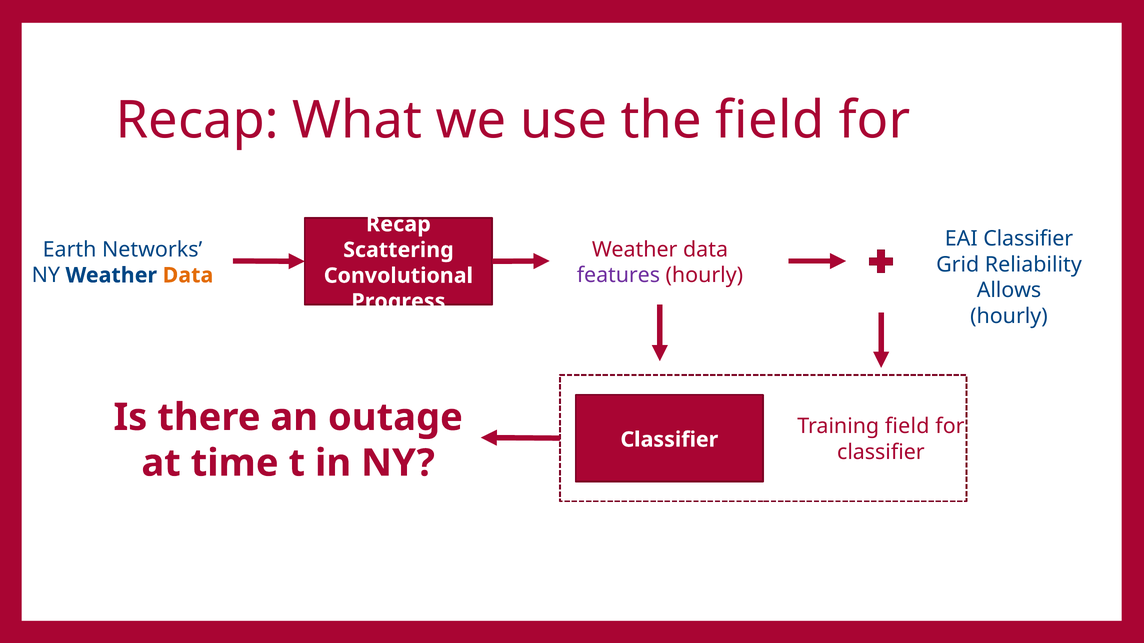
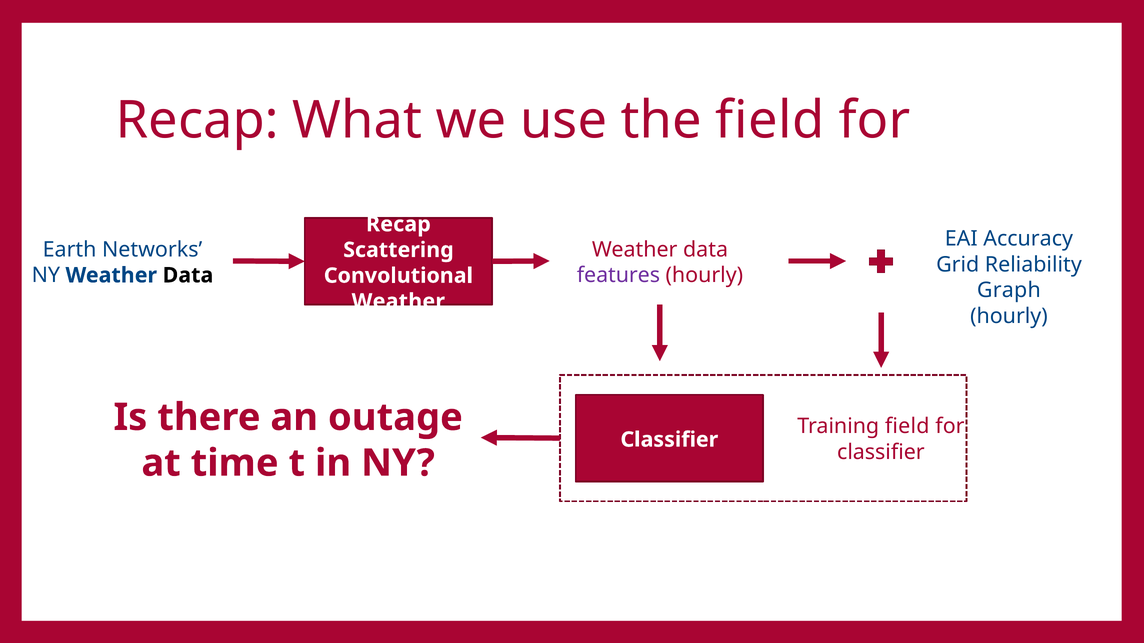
EAI Classifier: Classifier -> Accuracy (1028, 239)
Data colour: orange -> black (188, 276)
Allows: Allows -> Graph (1009, 290)
Progress: Progress -> Weather (398, 302)
